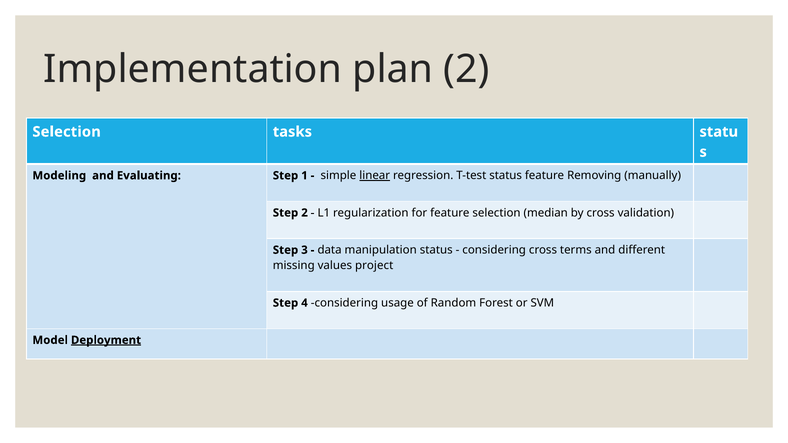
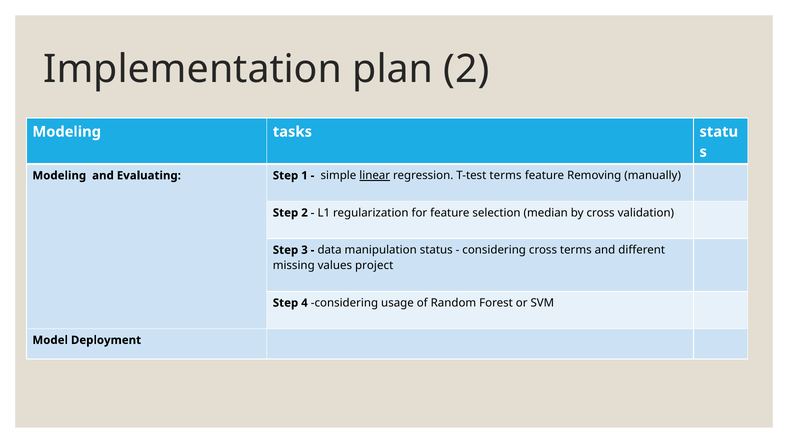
Selection: Selection -> Modeling (67, 132)
T-test status: status -> terms (506, 176)
Deployment underline: present -> none (106, 340)
